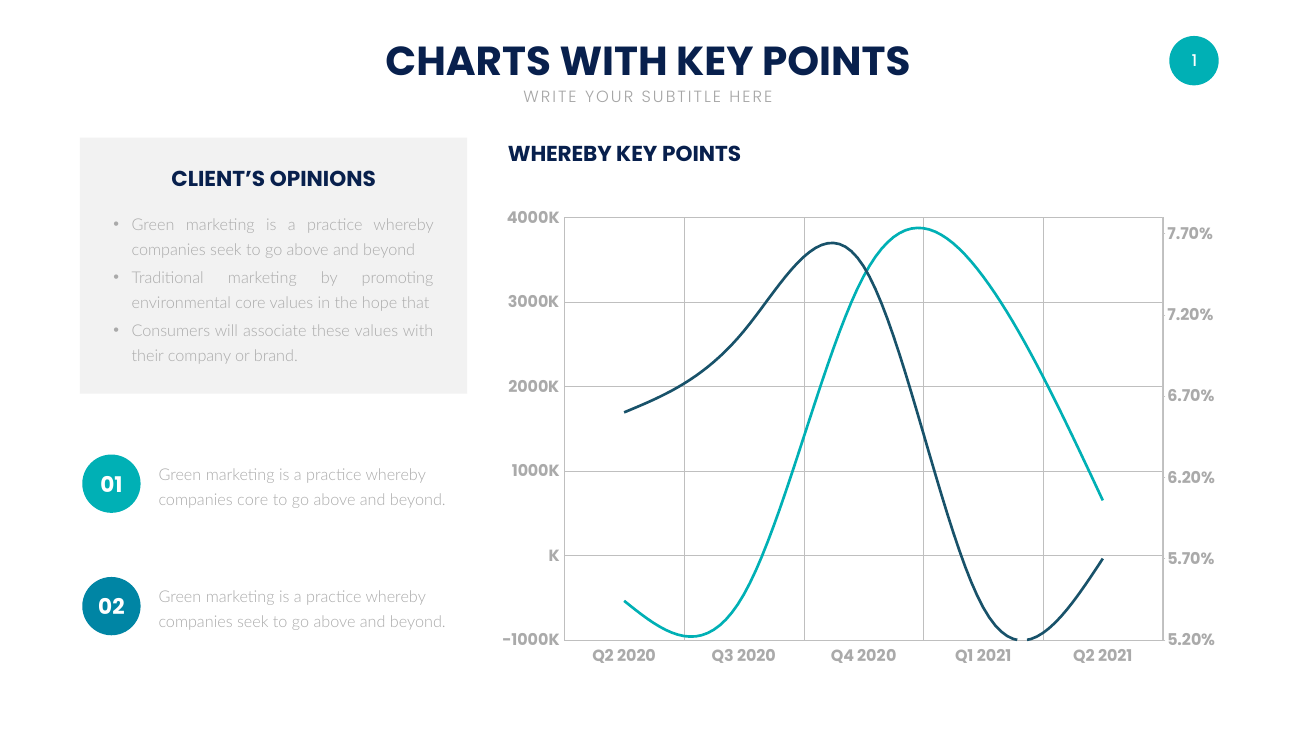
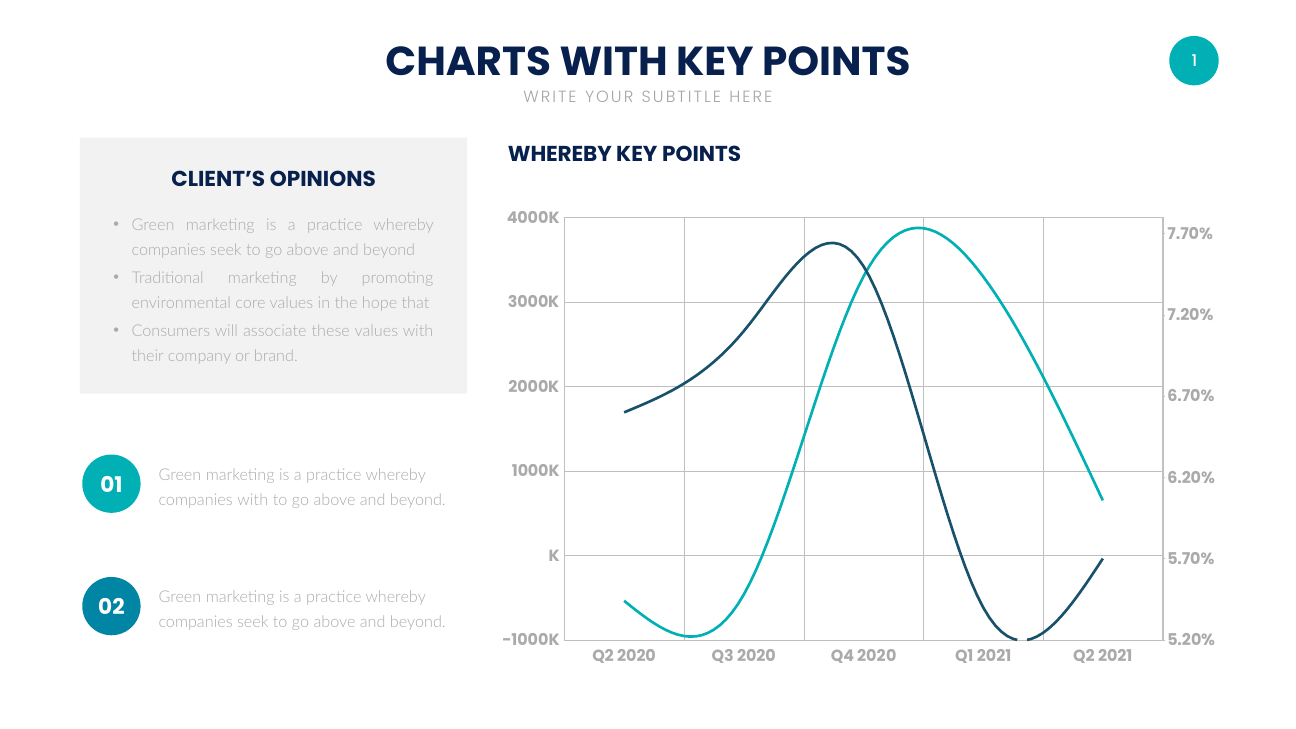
companies core: core -> with (253, 500)
